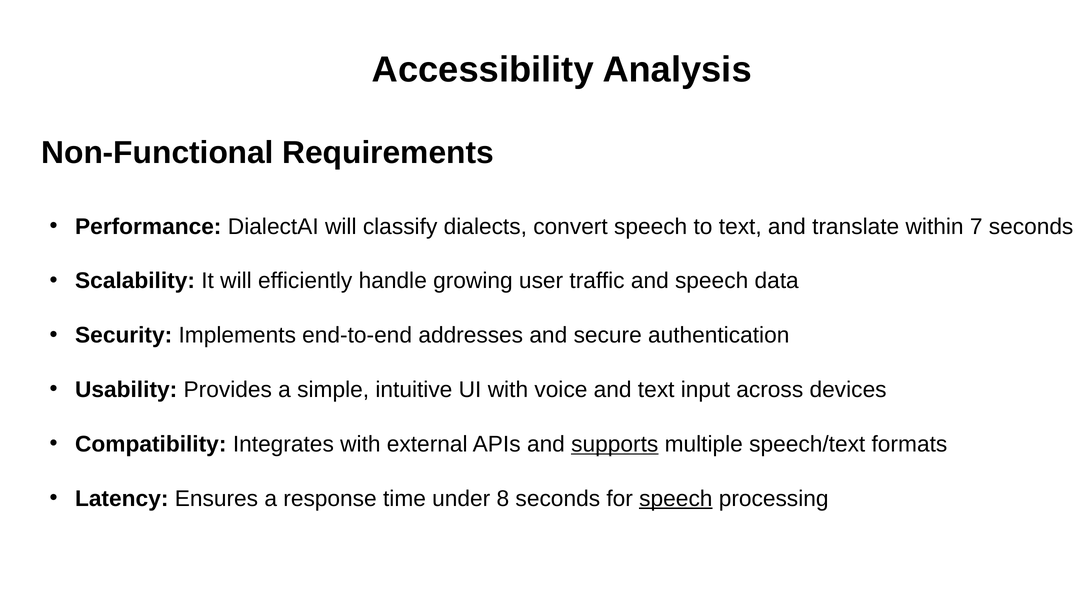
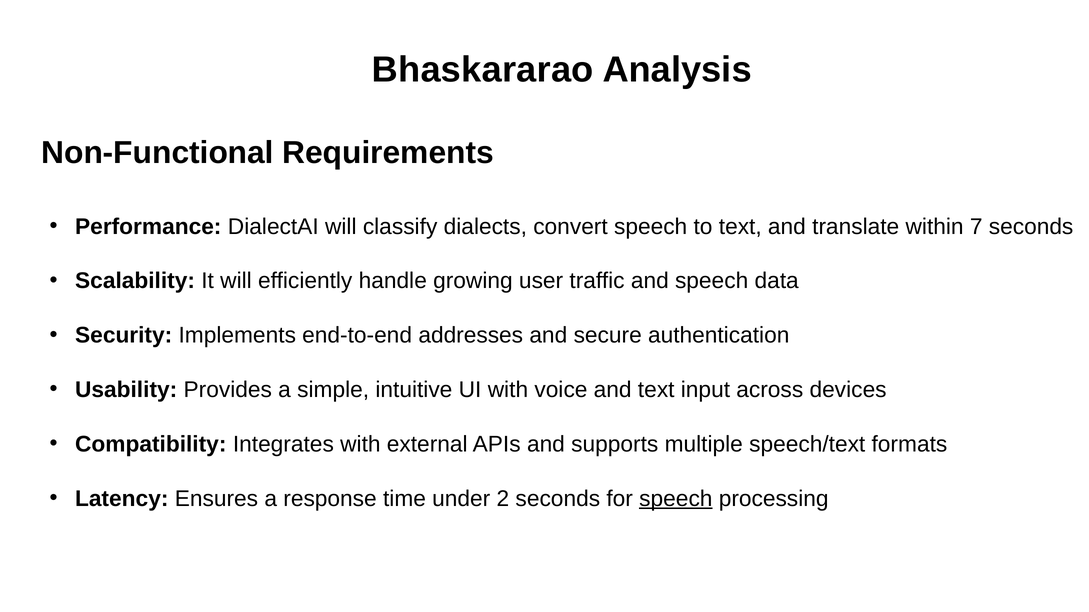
Accessibility: Accessibility -> Bhaskararao (483, 70)
supports underline: present -> none (615, 445)
8: 8 -> 2 (503, 499)
